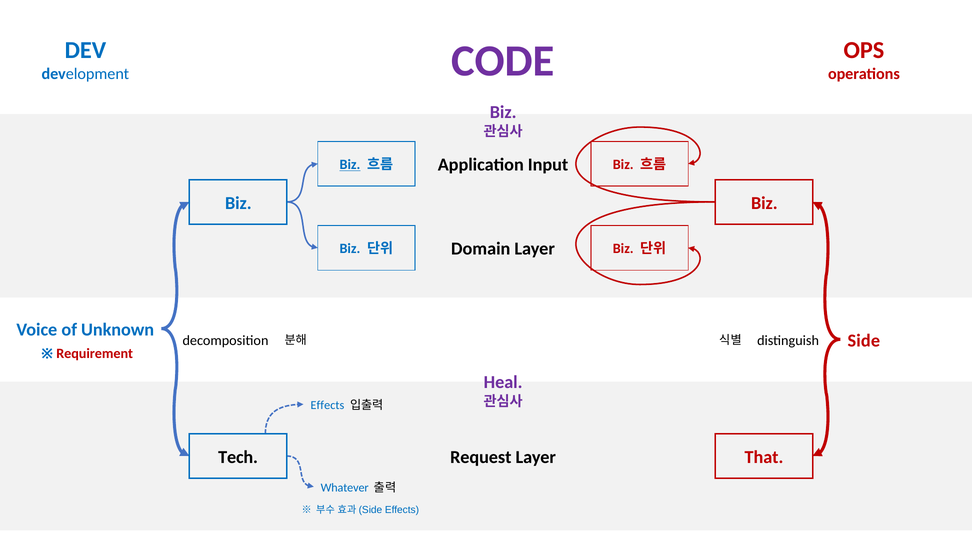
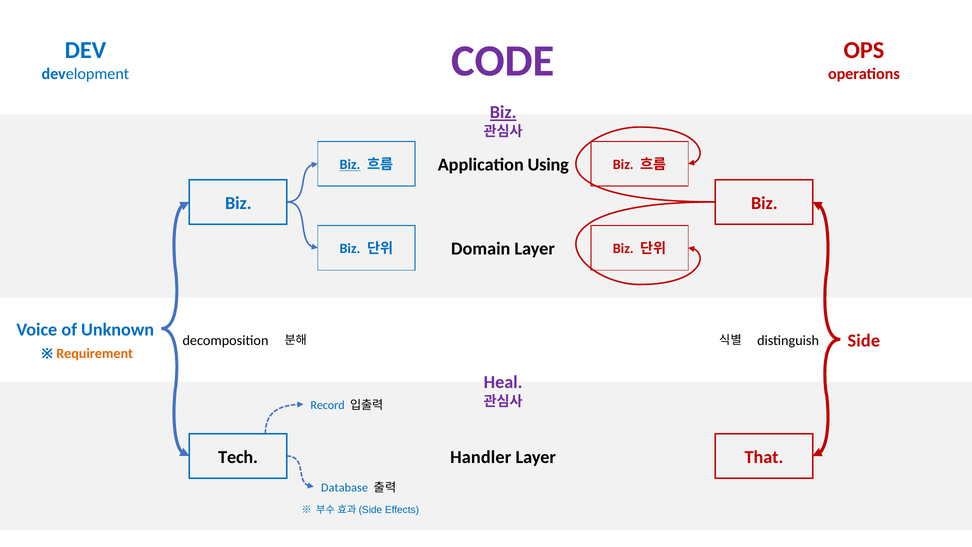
Biz underline: none -> present (503, 112)
Input: Input -> Using (548, 165)
Requirement colour: red -> orange (95, 354)
Effects: Effects -> Record (328, 405)
Request: Request -> Handler (481, 457)
Whatever: Whatever -> Database (345, 487)
